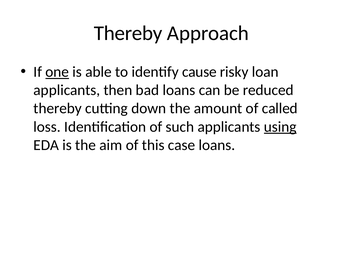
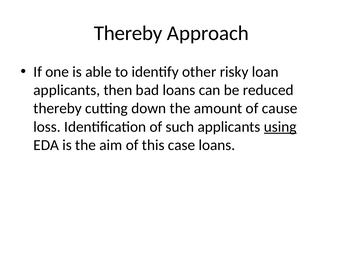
one underline: present -> none (57, 72)
cause: cause -> other (199, 72)
called: called -> cause (280, 109)
